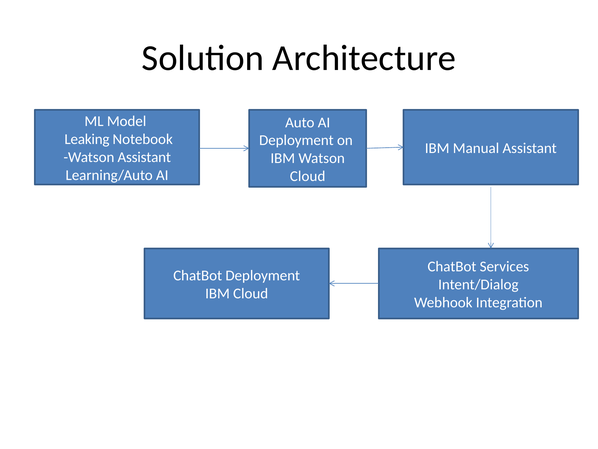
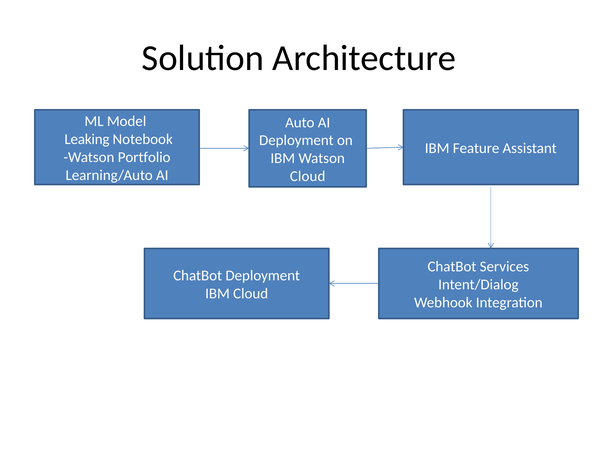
Manual: Manual -> Feature (476, 148)
Watson Assistant: Assistant -> Portfolio (144, 157)
